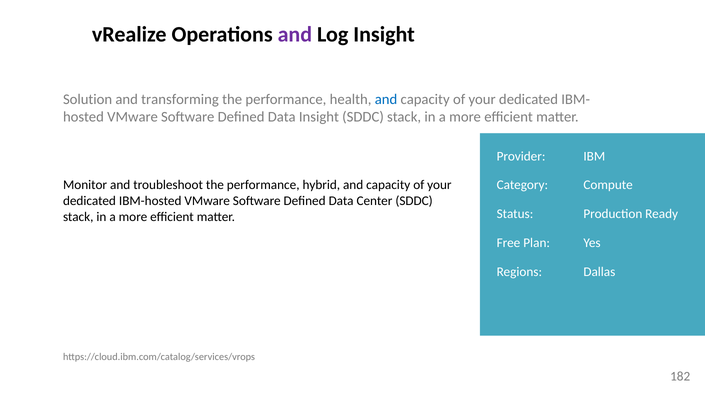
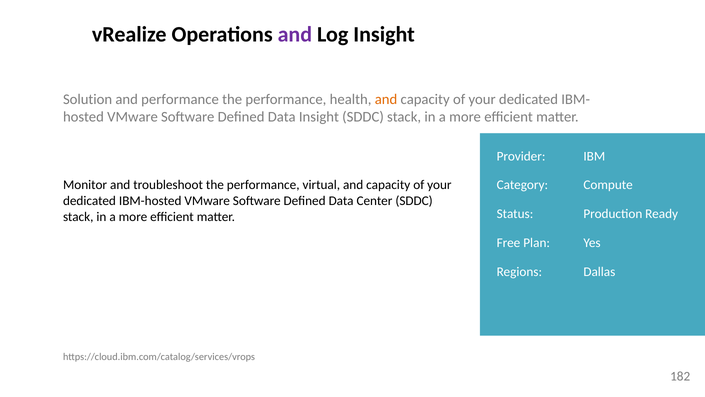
and transforming: transforming -> performance (180, 99)
and colour: blue -> orange (386, 99)
hybrid: hybrid -> virtual (321, 185)
